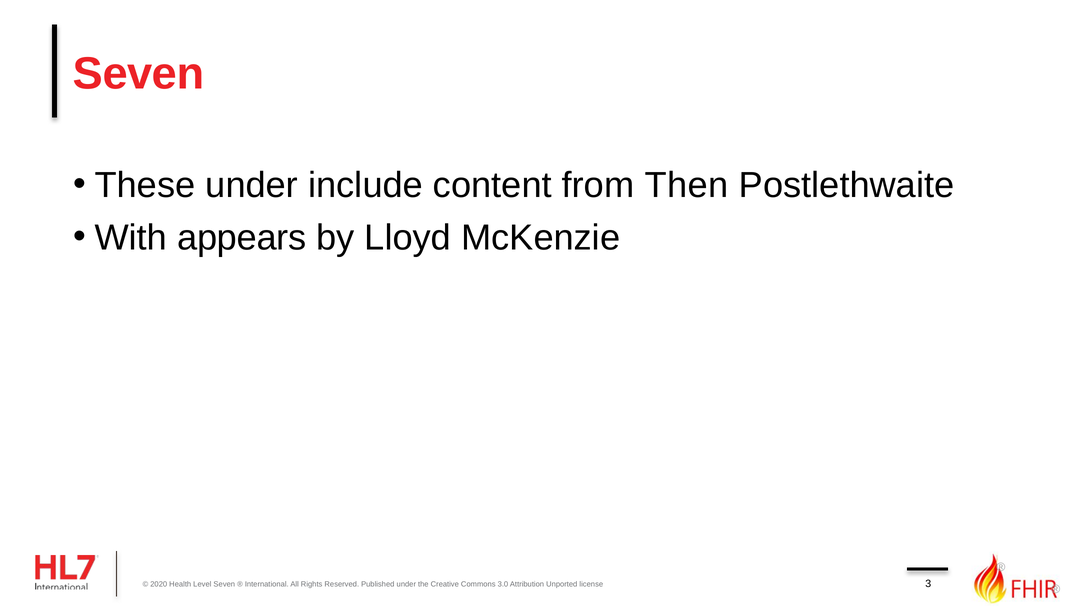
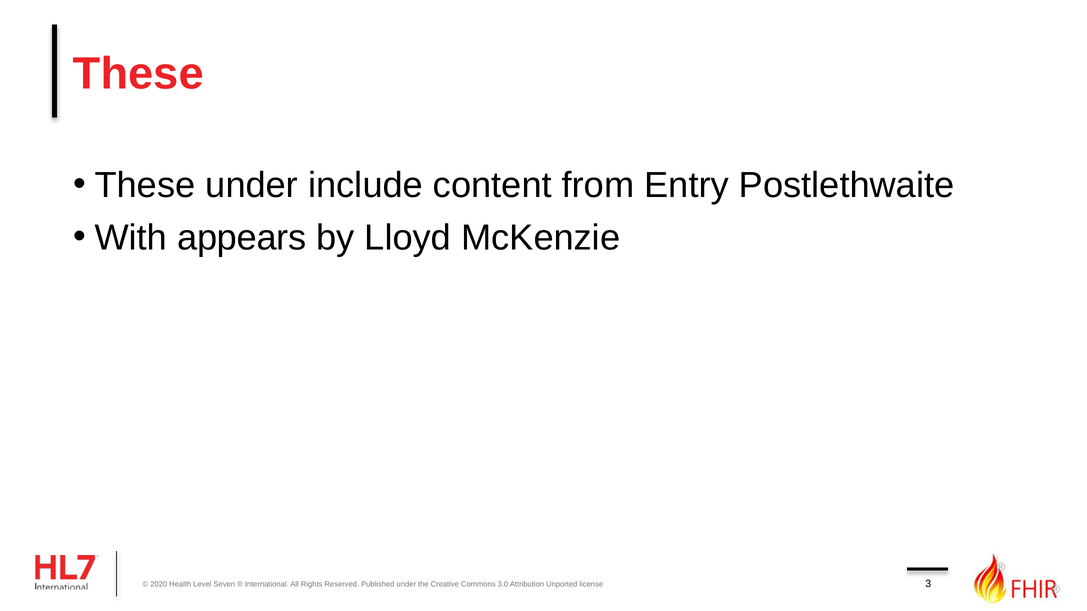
Seven: Seven -> These (138, 74)
Then: Then -> Entry (687, 186)
